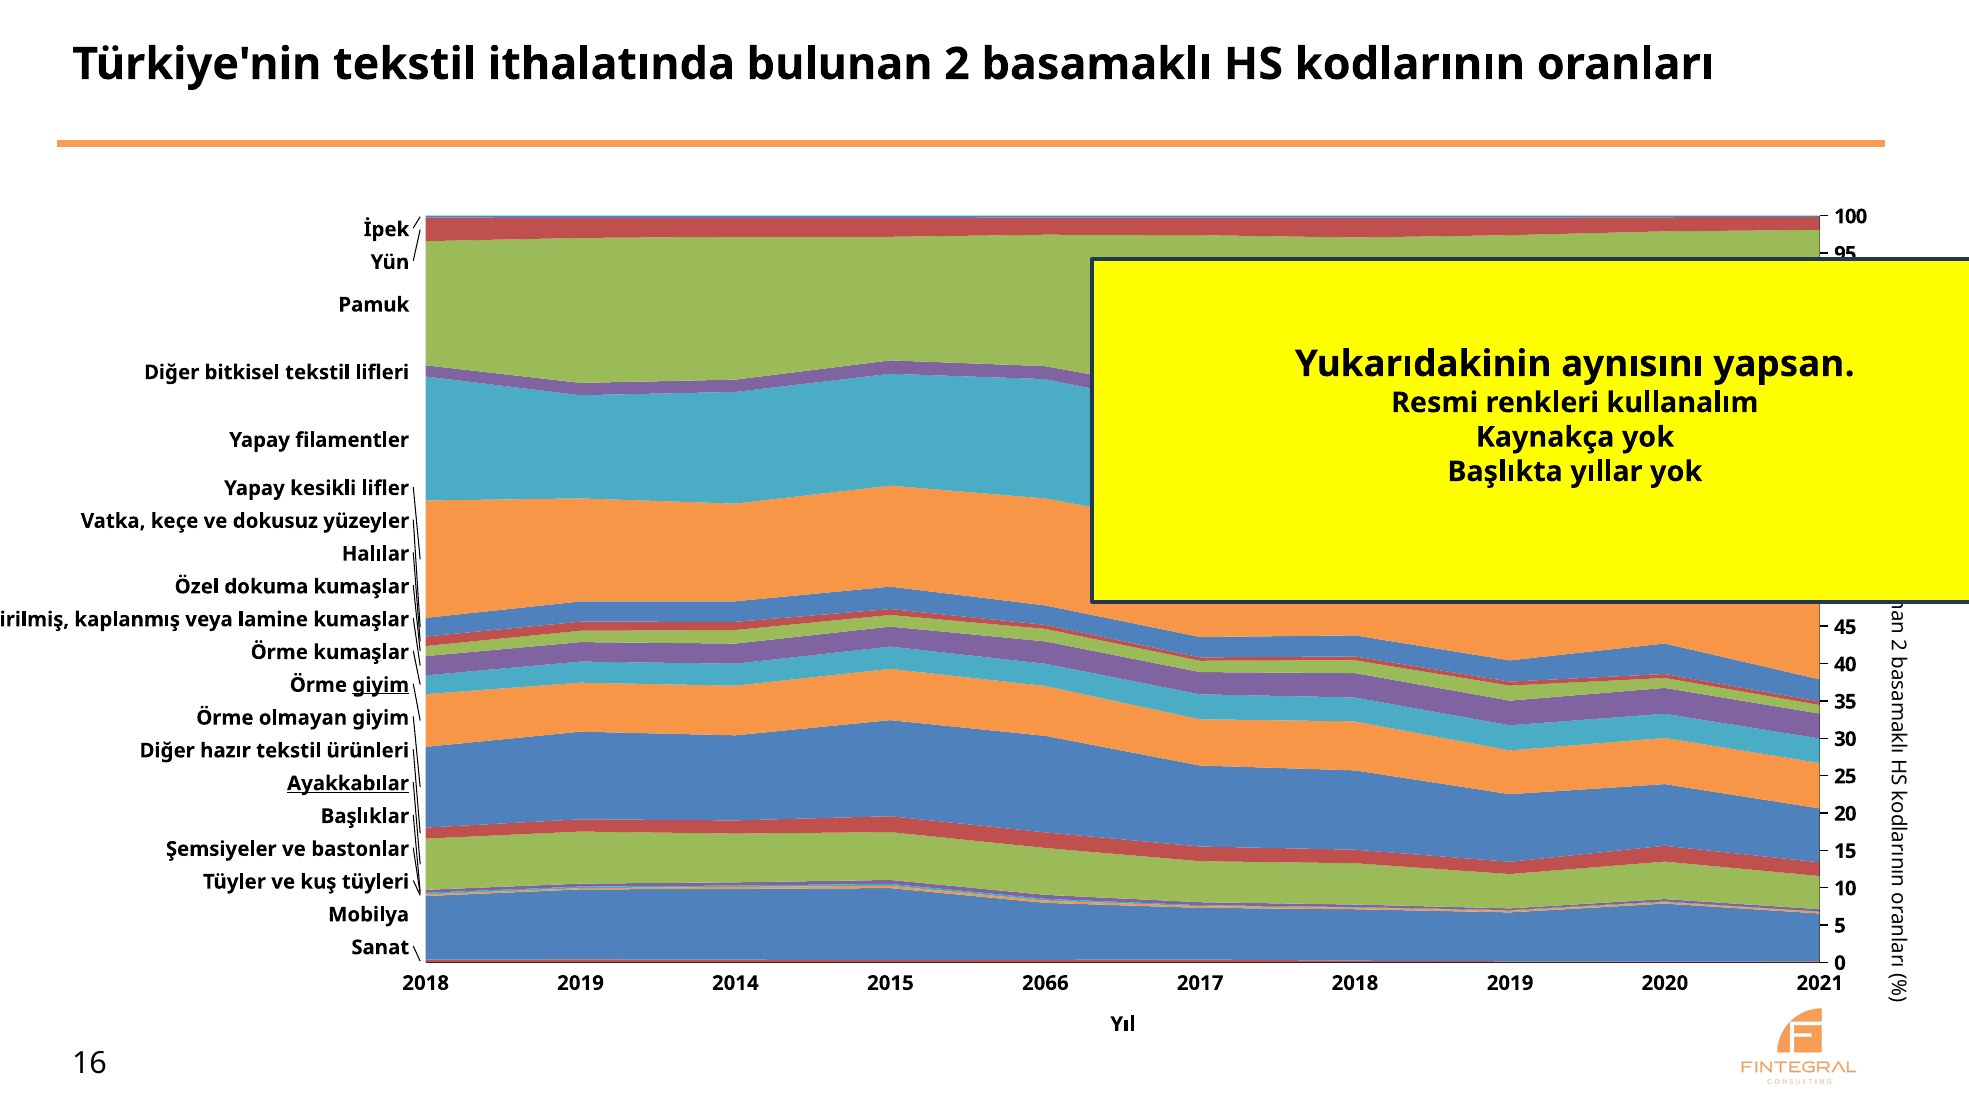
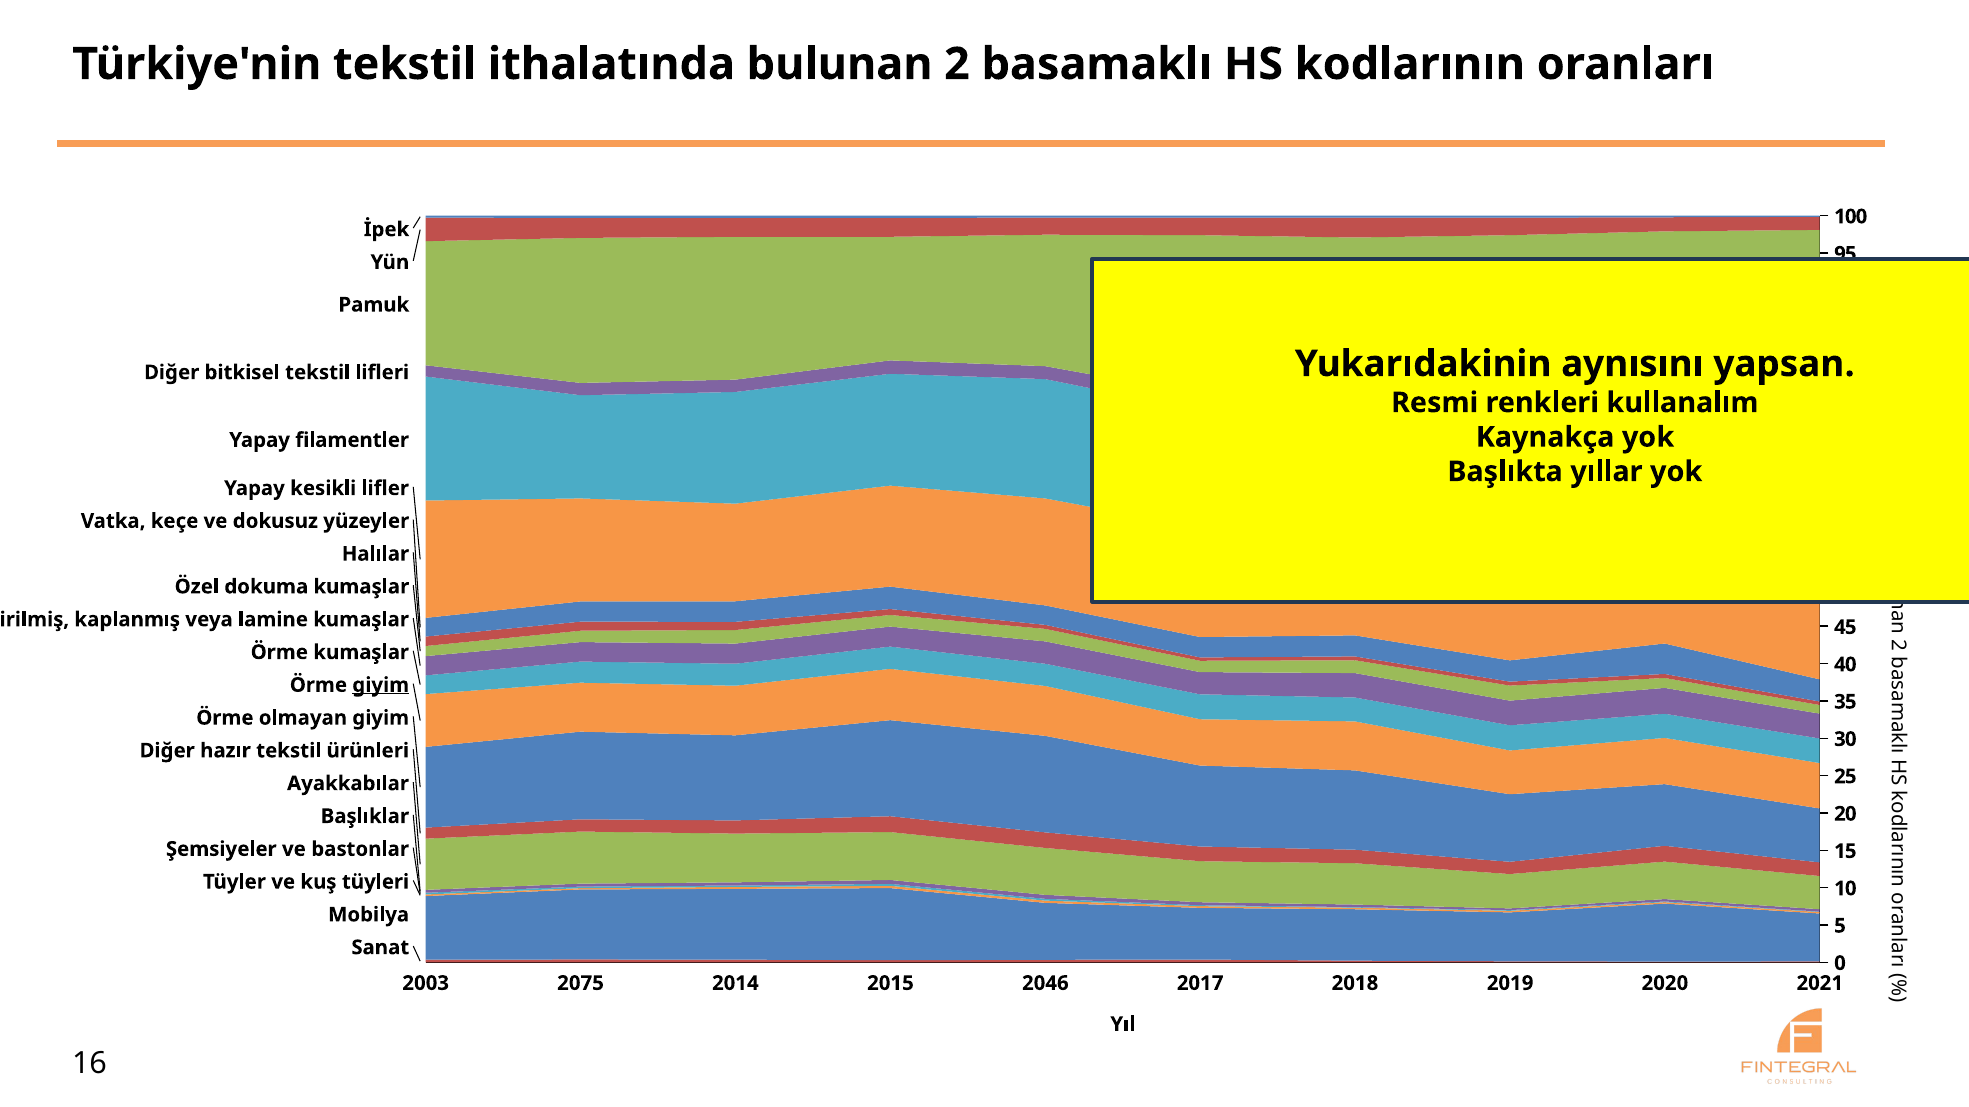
Ayakkabılar underline: present -> none (348, 784)
2018: 2018 -> 2003 (426, 984)
2019: 2019 -> 2075 (581, 984)
2066: 2066 -> 2046 (1045, 984)
